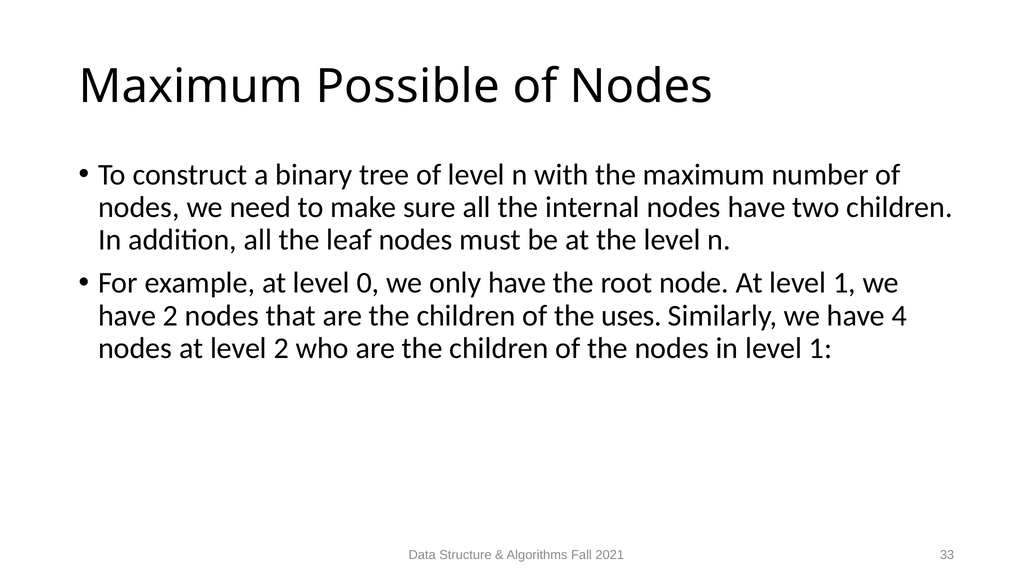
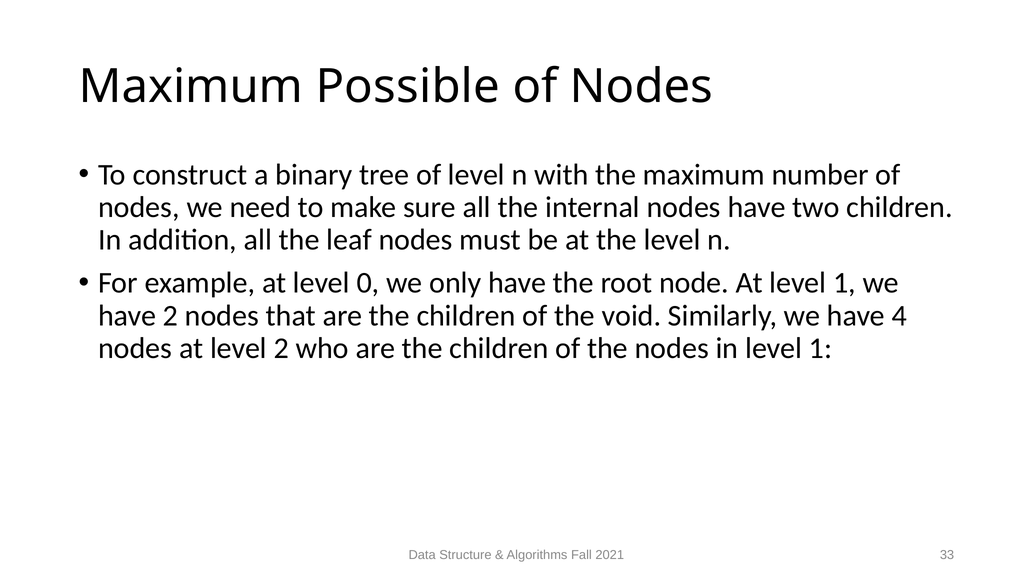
uses: uses -> void (631, 316)
